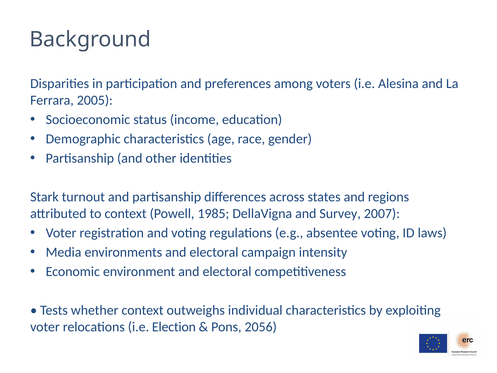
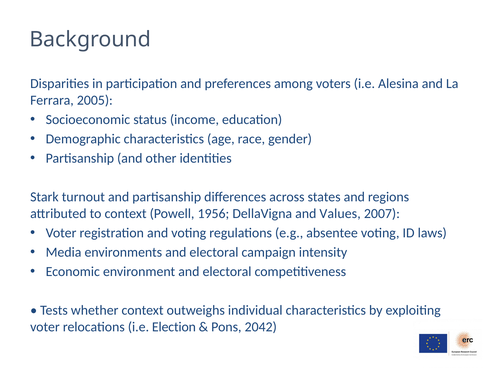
1985: 1985 -> 1956 (213, 213)
Survey: Survey -> Values (340, 213)
2056: 2056 -> 2042 (261, 327)
